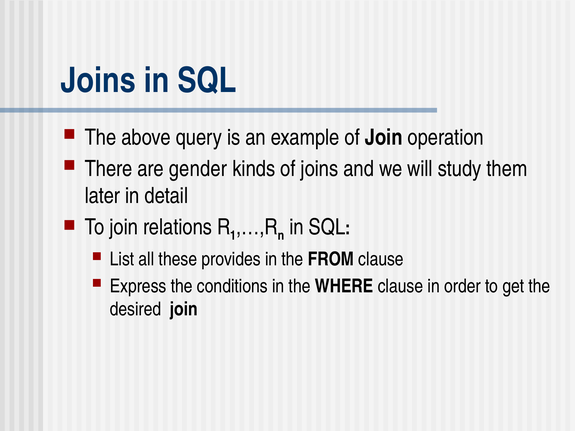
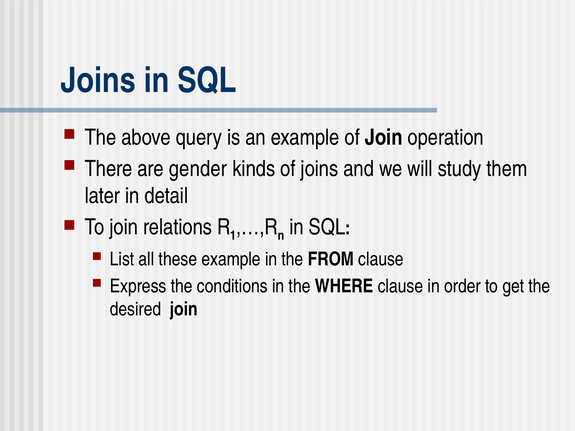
these provides: provides -> example (231, 259)
